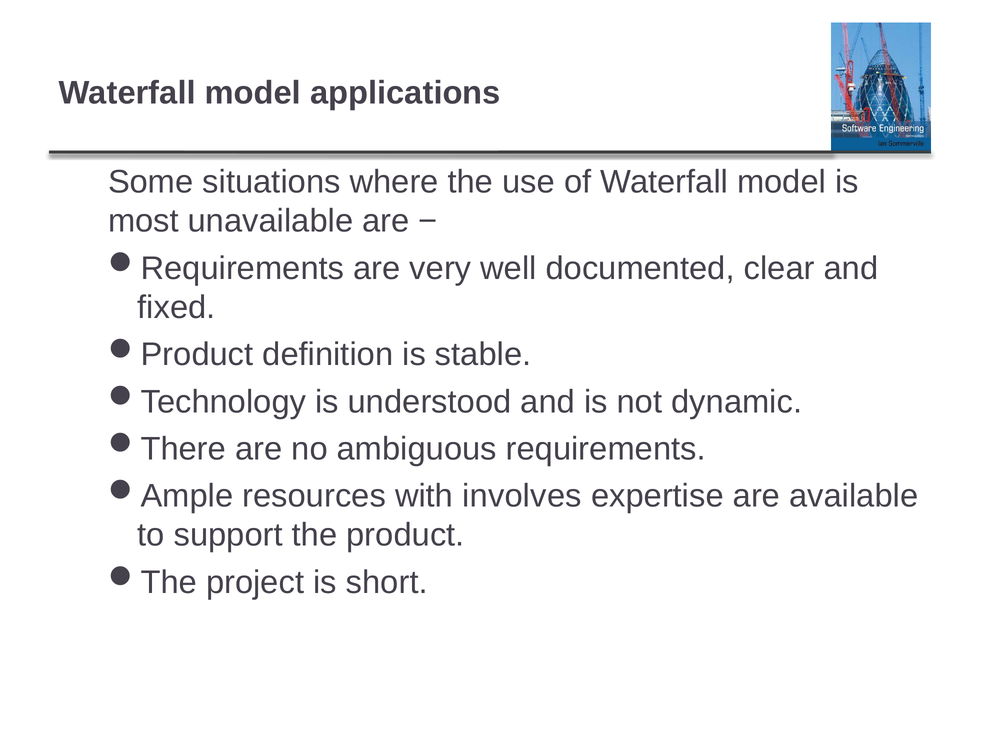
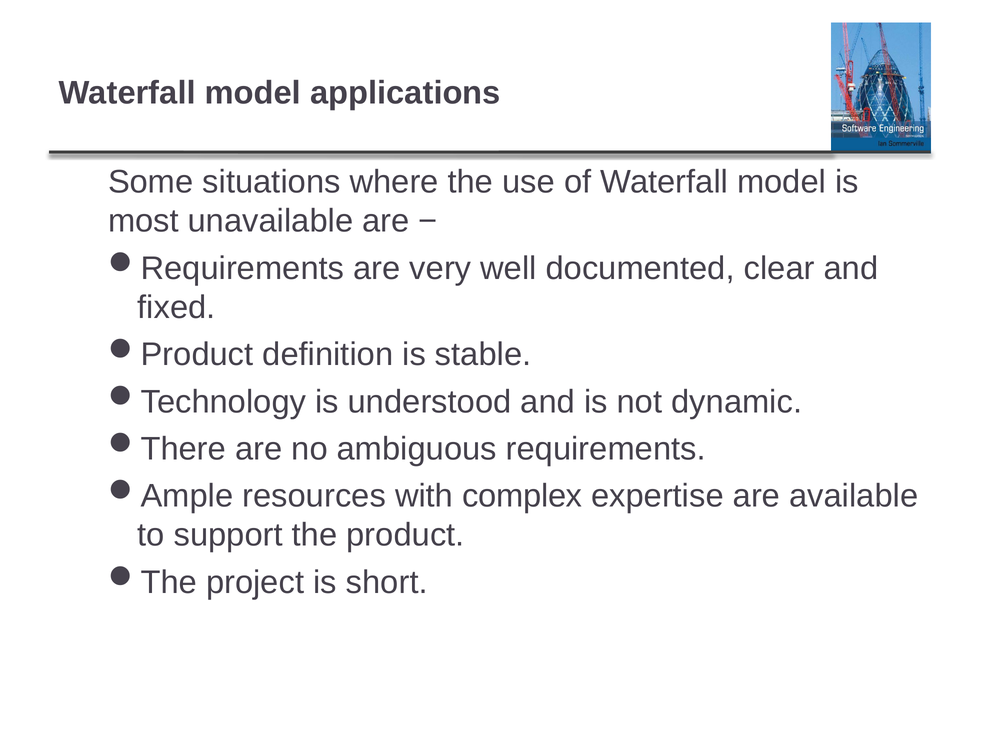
involves: involves -> complex (522, 496)
